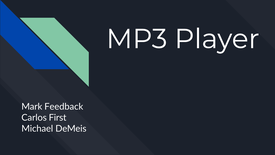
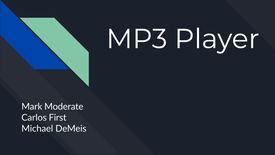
Feedback: Feedback -> Moderate (64, 106)
